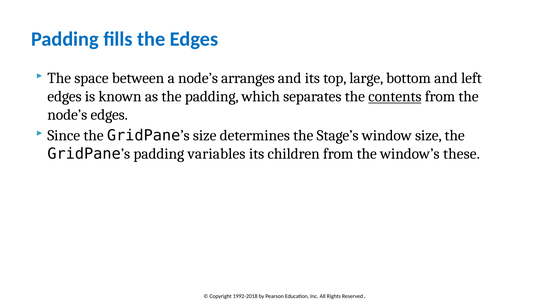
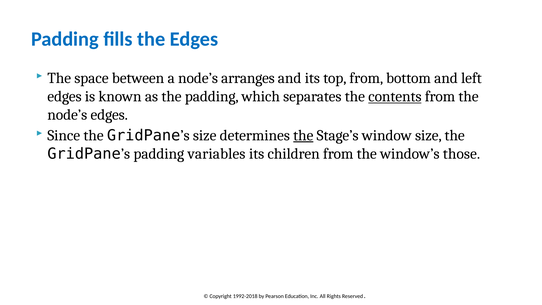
top large: large -> from (366, 78)
the underline: none -> present (303, 135)
these: these -> those (461, 154)
